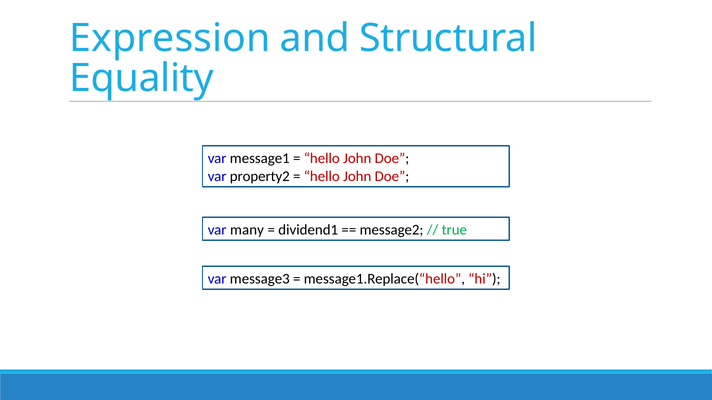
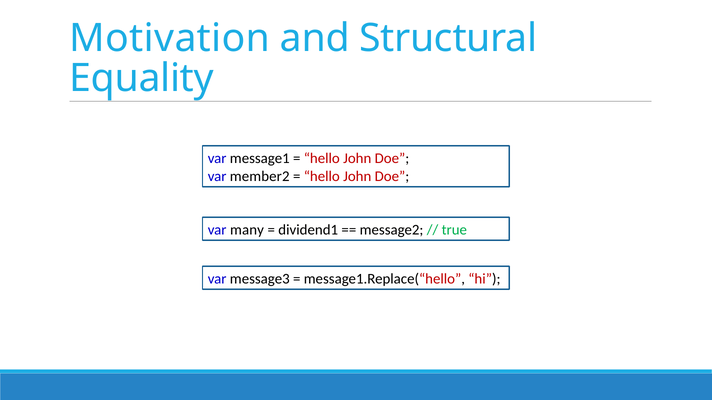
Expression: Expression -> Motivation (170, 38)
property2: property2 -> member2 (260, 176)
